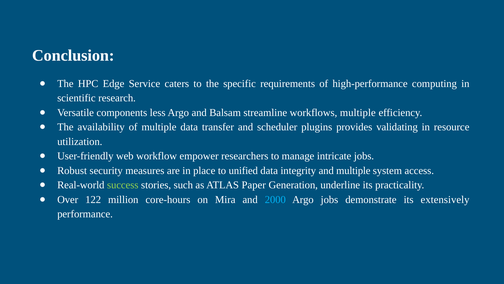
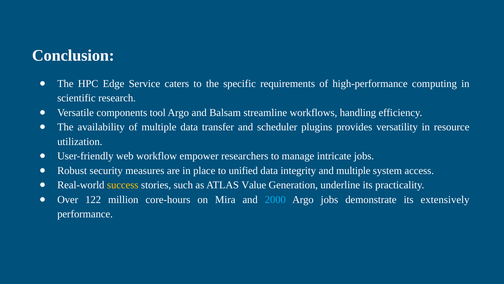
less: less -> tool (158, 112)
workflows multiple: multiple -> handling (358, 112)
validating: validating -> versatility (397, 127)
success colour: light green -> yellow (123, 185)
Paper: Paper -> Value (254, 185)
